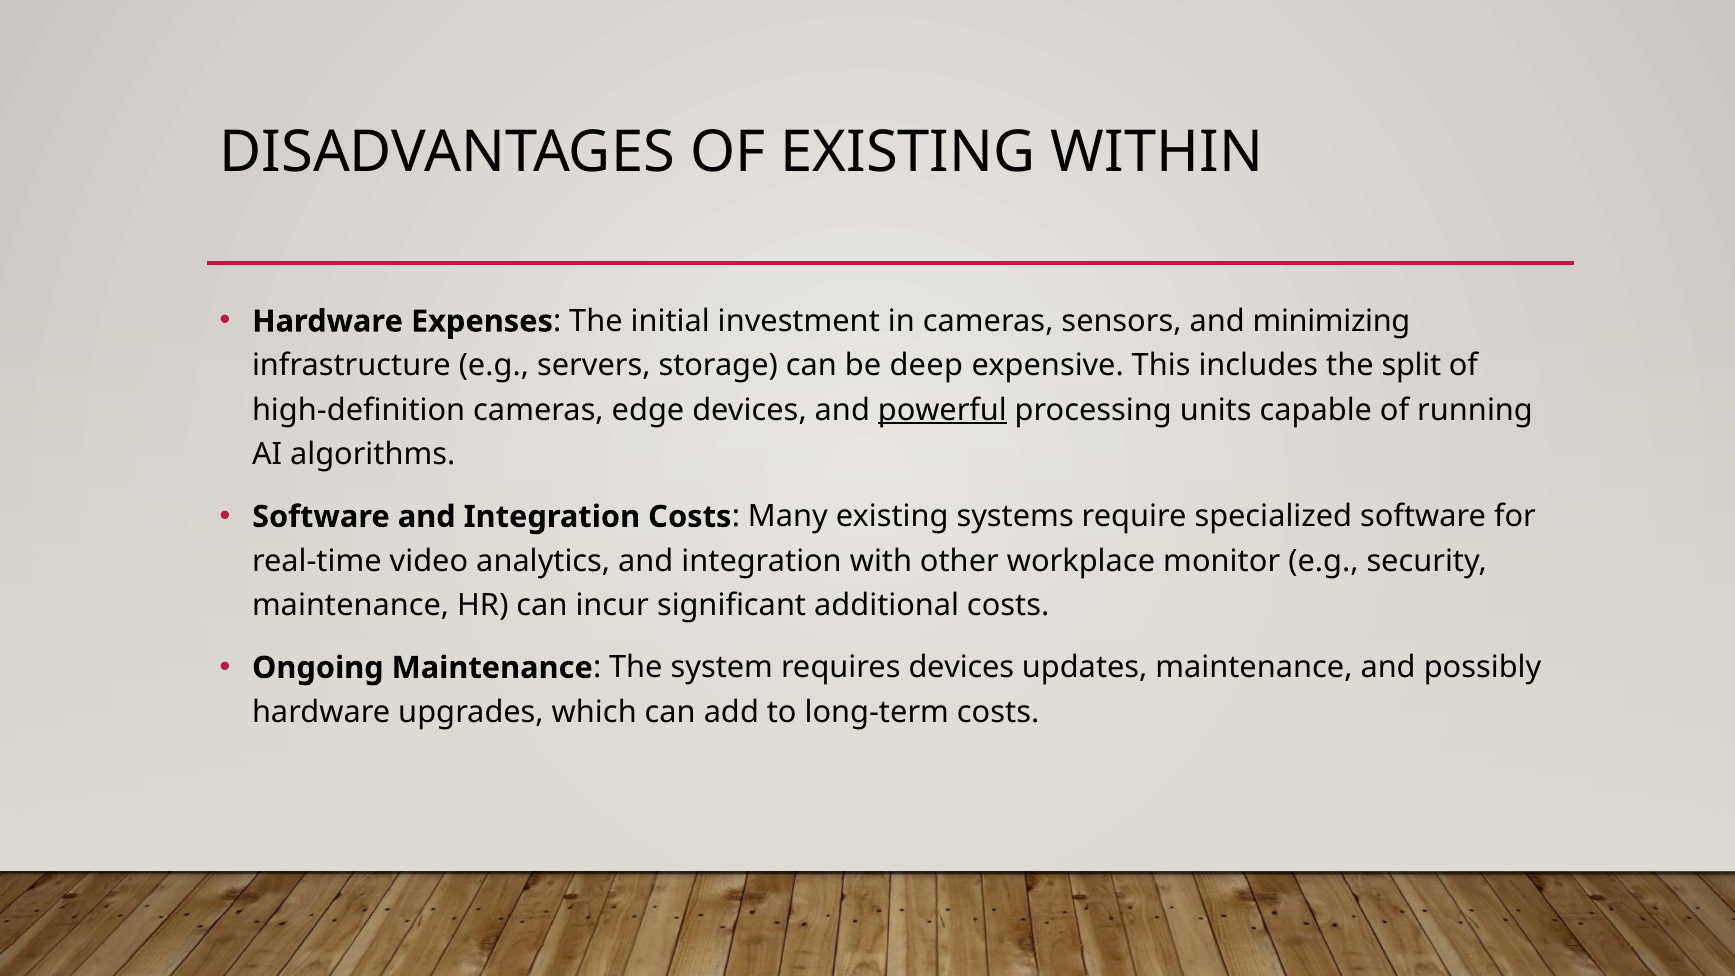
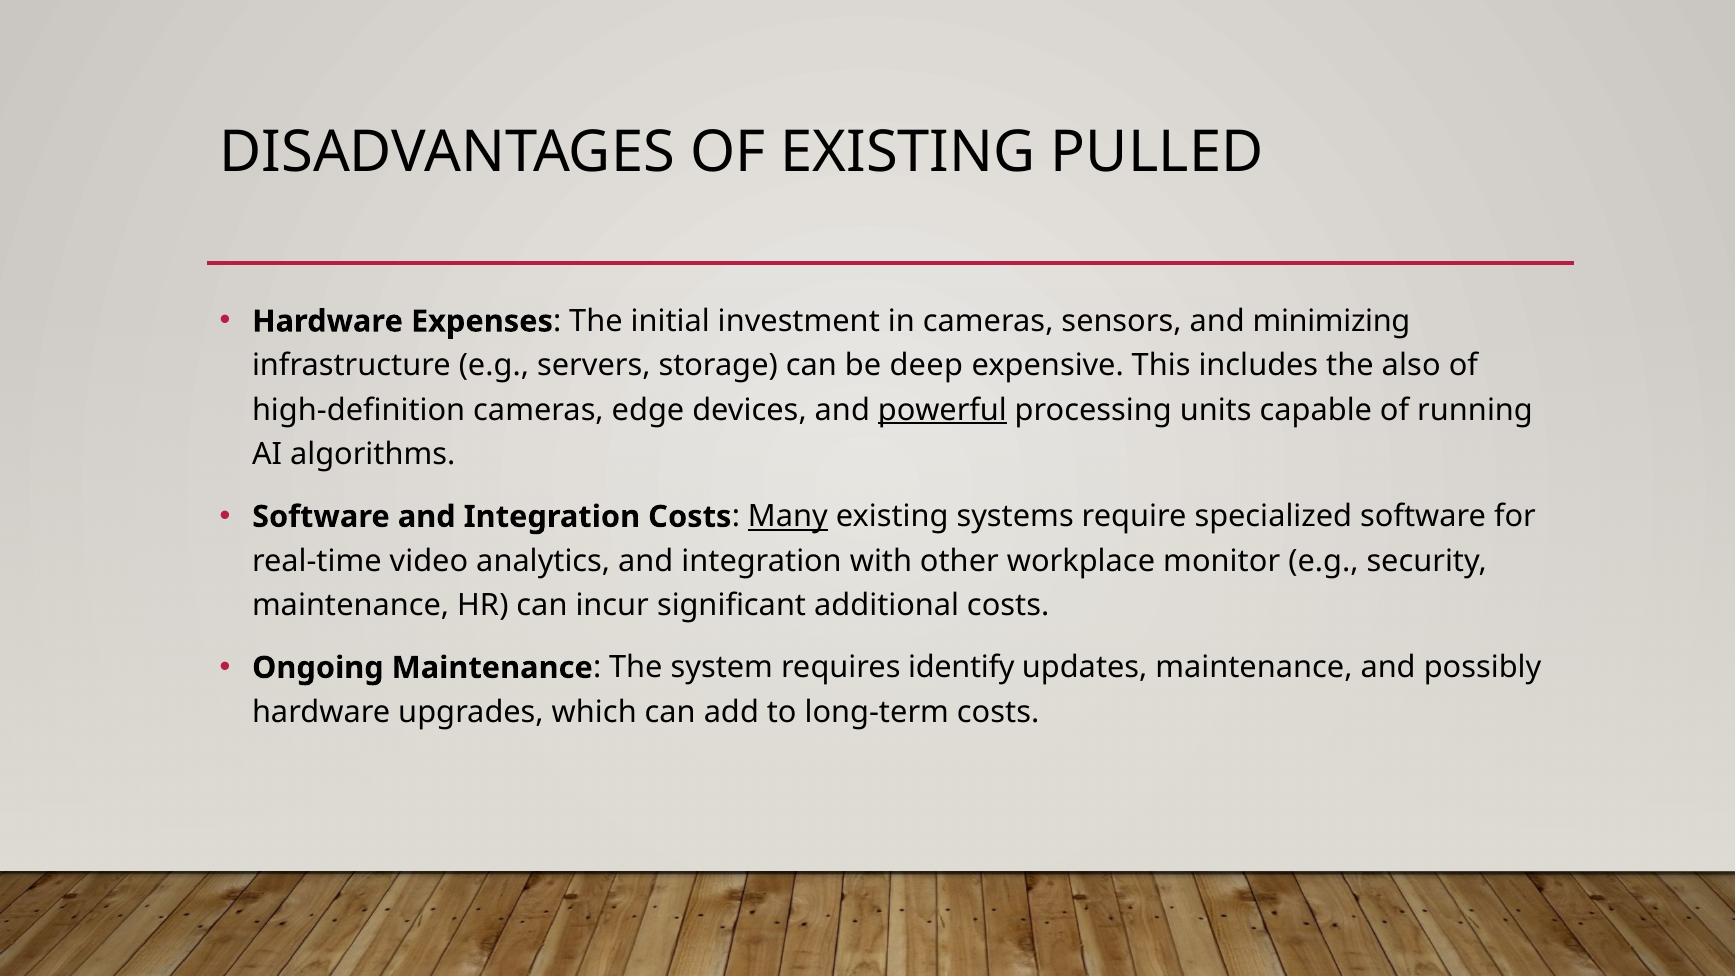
WITHIN: WITHIN -> PULLED (1157, 152)
split: split -> also (1411, 366)
Many underline: none -> present (788, 517)
requires devices: devices -> identify (961, 668)
